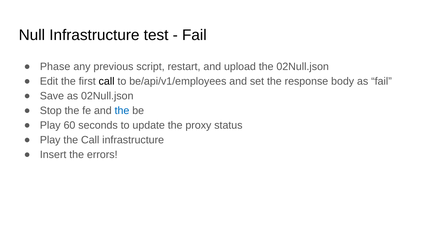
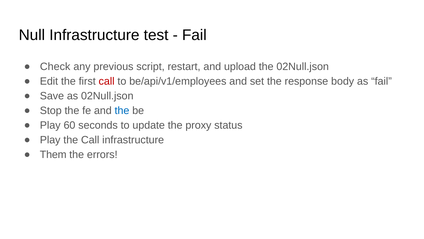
Phase: Phase -> Check (55, 67)
call colour: black -> red (107, 81)
Insert: Insert -> Them (53, 154)
